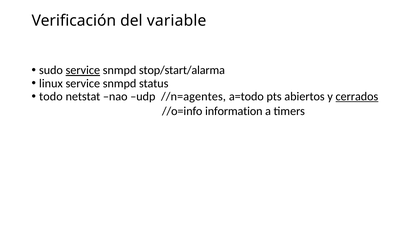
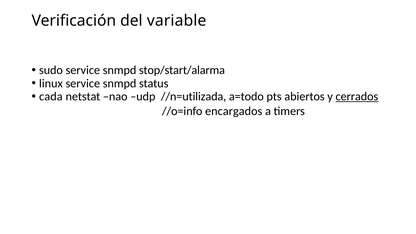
service underline: present -> none (83, 70)
todo: todo -> cada (51, 97)
//n=agentes: //n=agentes -> //n=utilizada (194, 97)
information: information -> encargados (234, 111)
